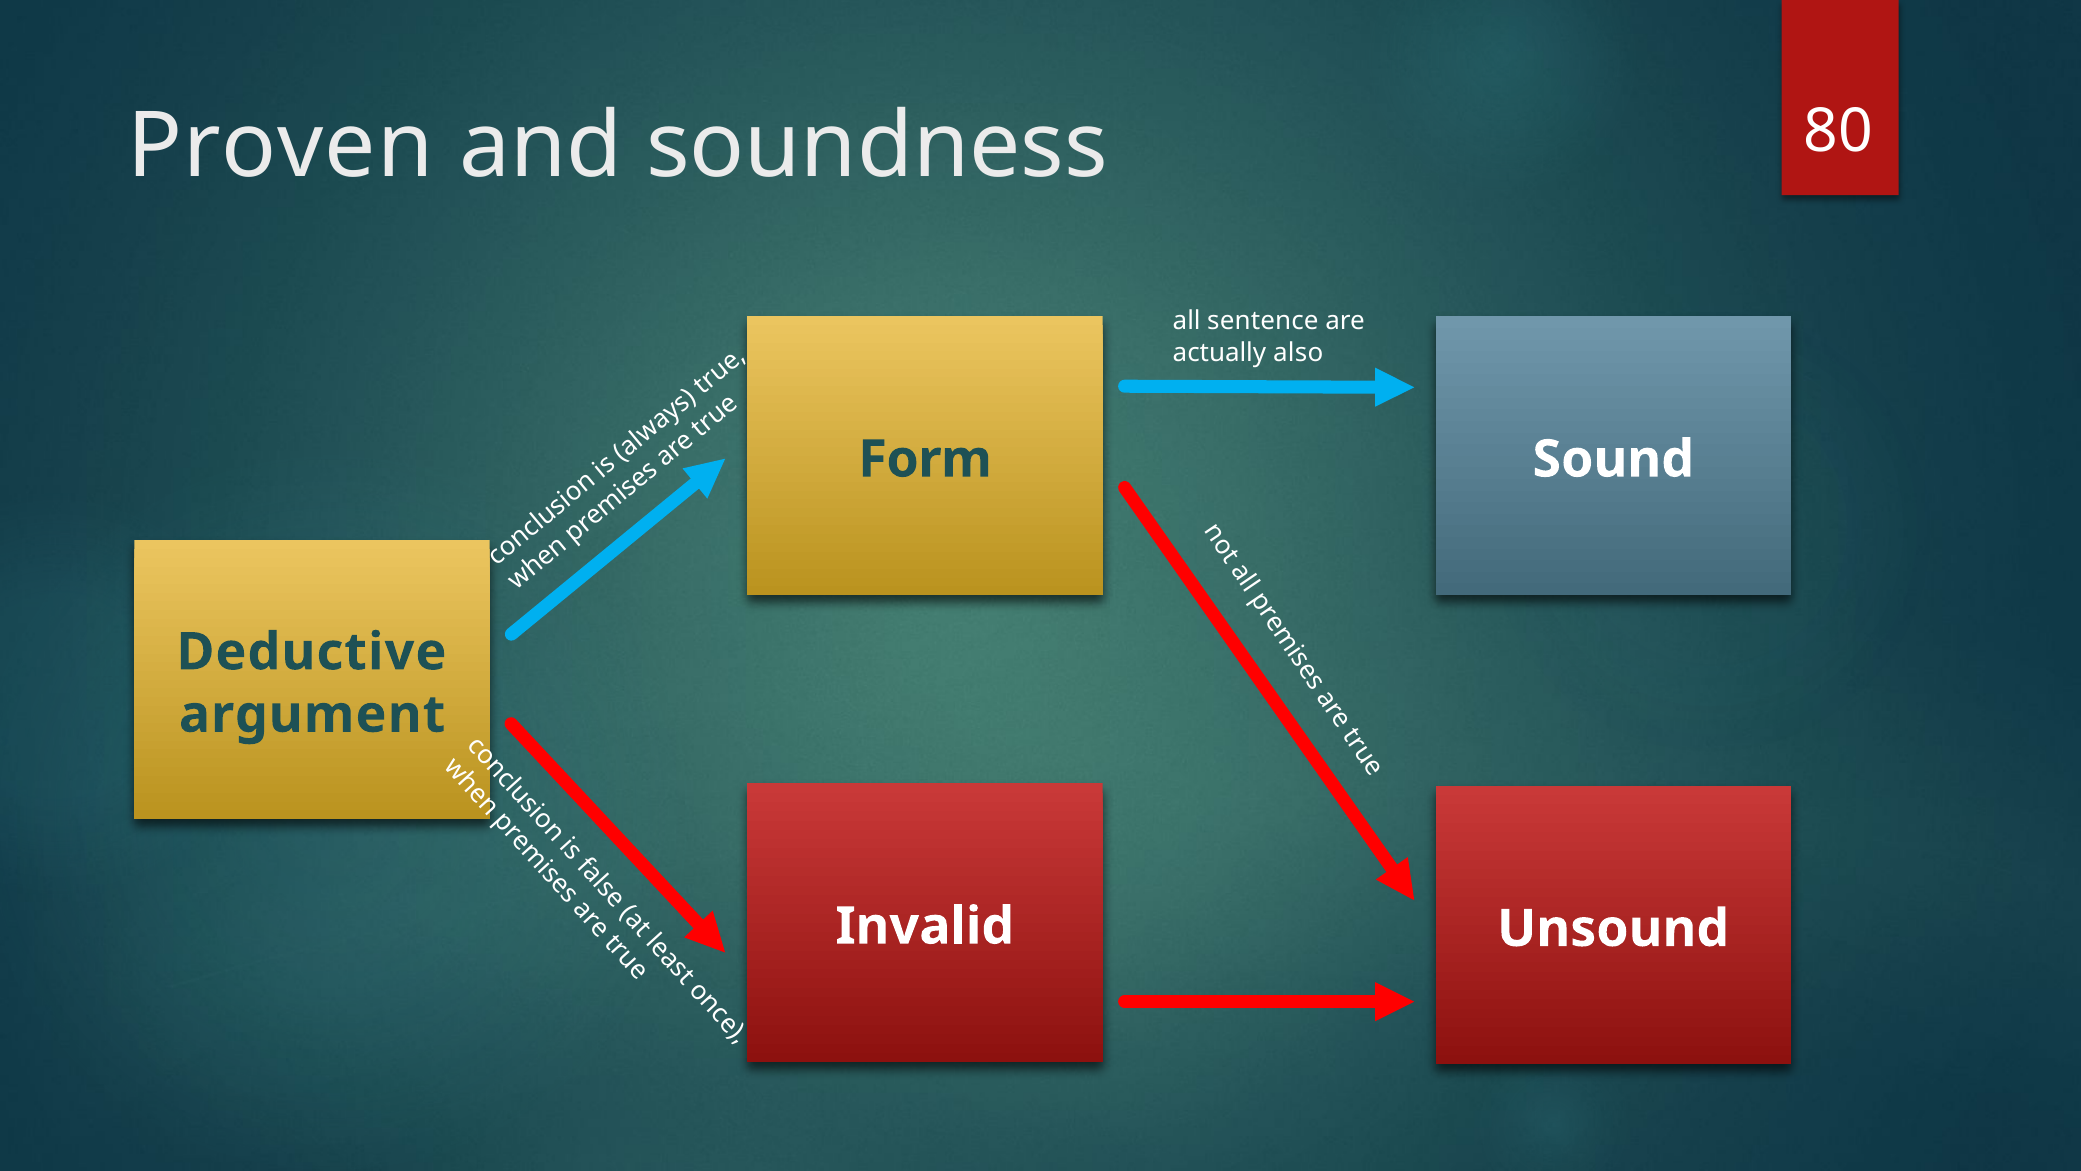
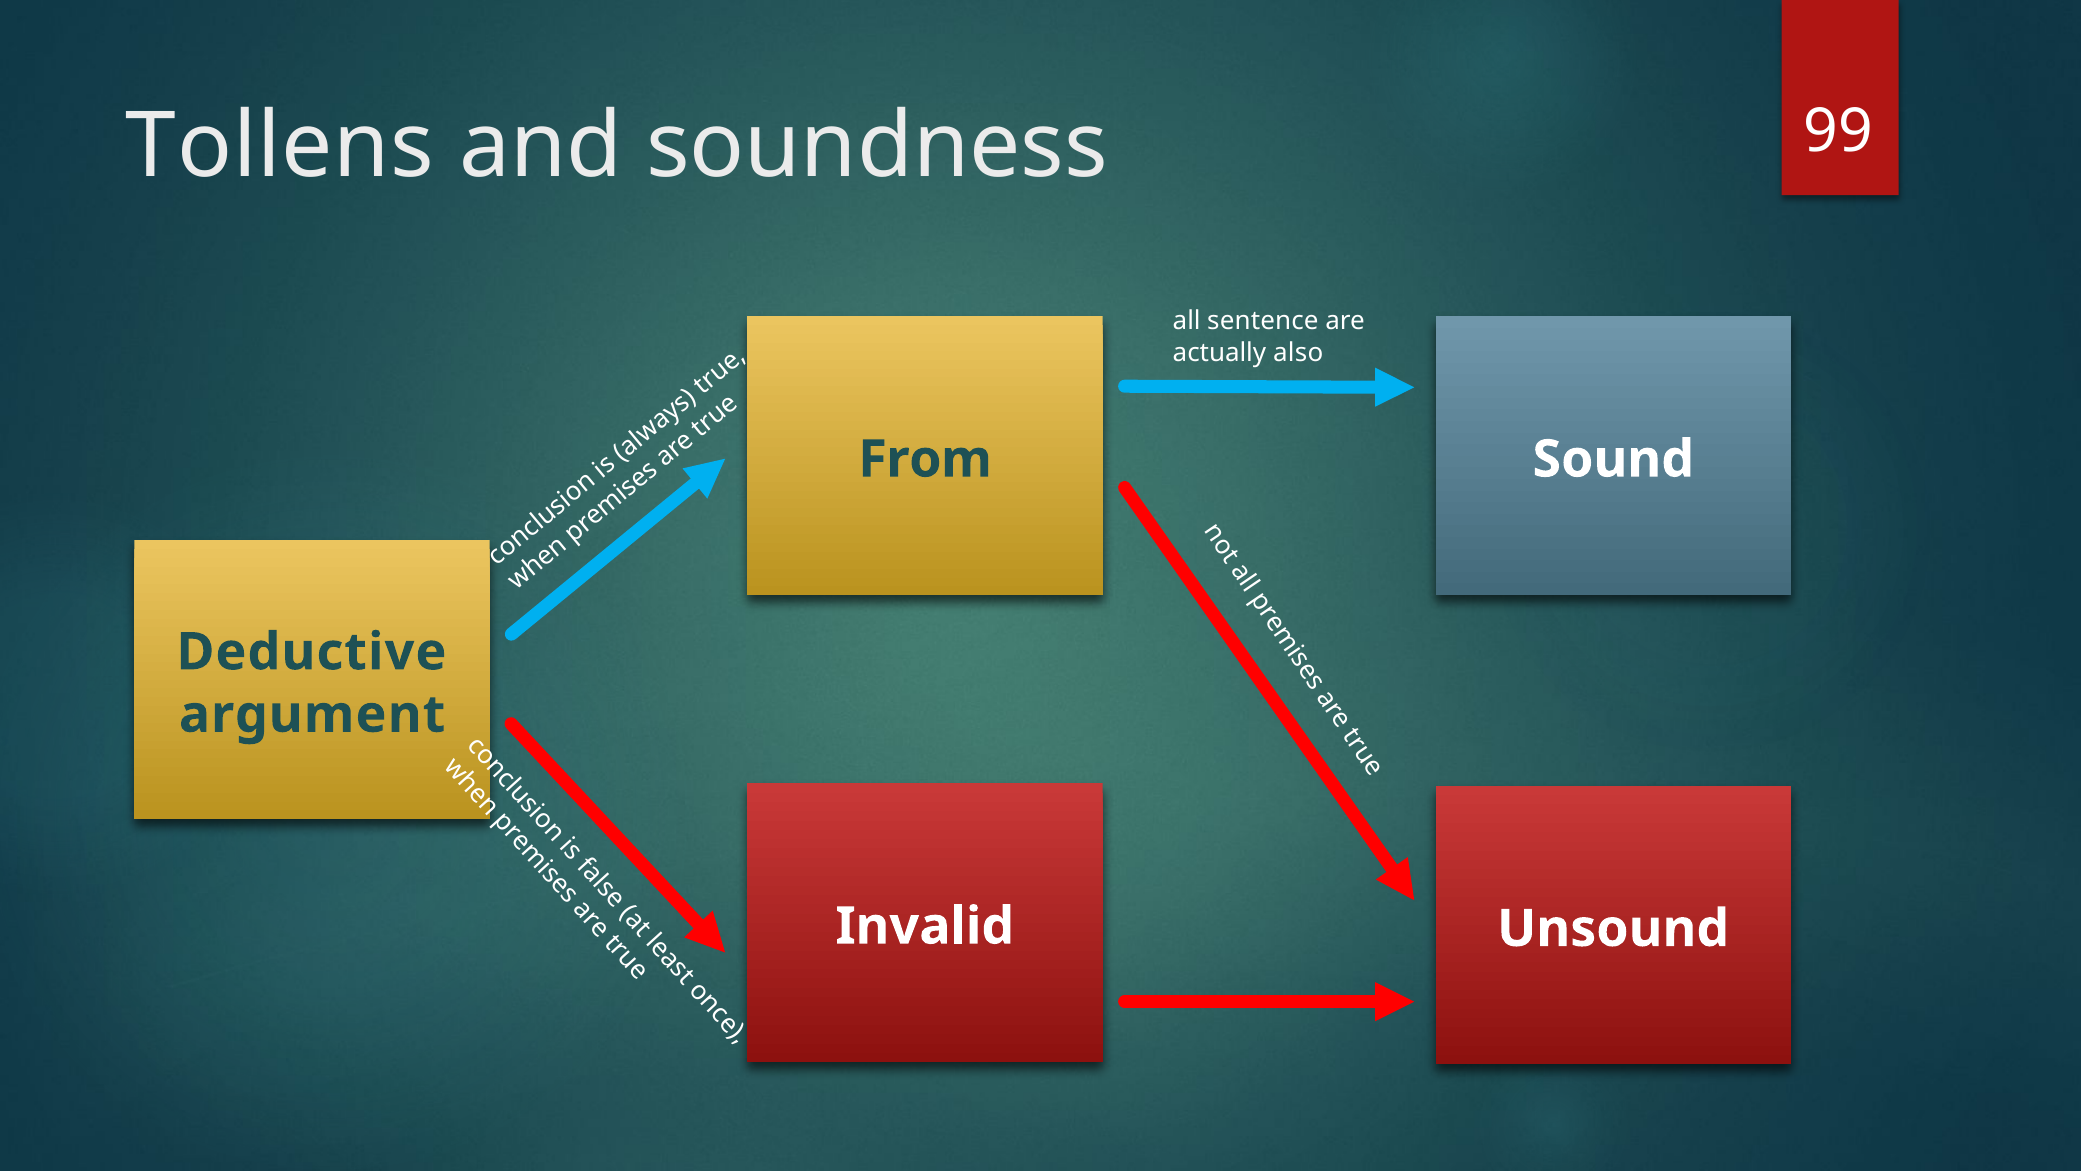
Proven: Proven -> Tollens (280, 146)
80: 80 -> 99 (1839, 132)
Form: Form -> From (925, 459)
